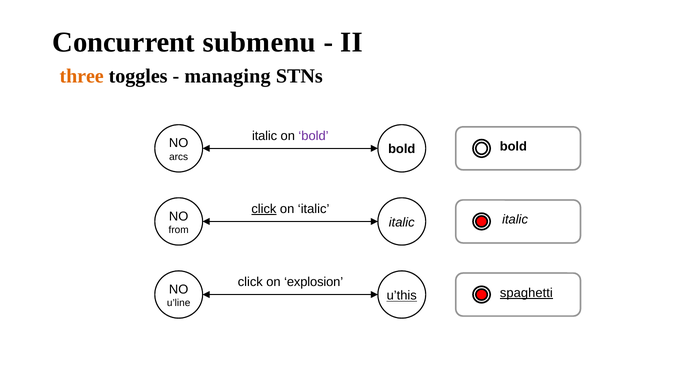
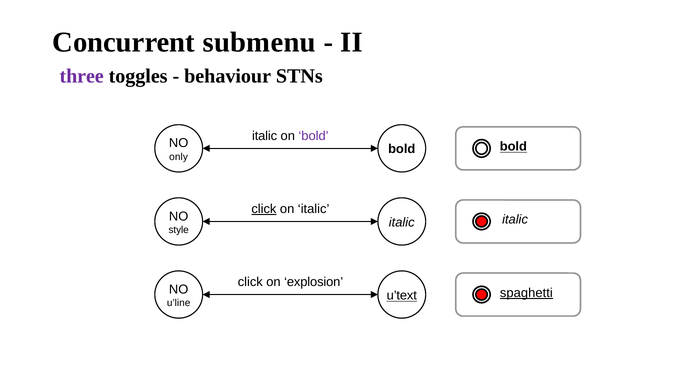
three colour: orange -> purple (82, 76)
managing: managing -> behaviour (228, 76)
bold underline: none -> present (513, 147)
arcs: arcs -> only (179, 157)
from: from -> style (179, 230)
u’this: u’this -> u’text (402, 295)
